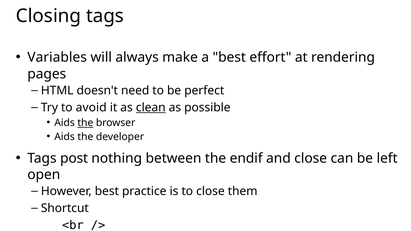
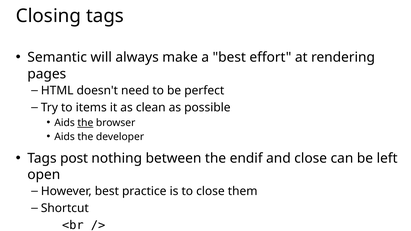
Variables: Variables -> Semantic (57, 57)
avoid: avoid -> items (91, 107)
clean underline: present -> none (151, 107)
